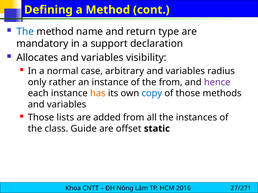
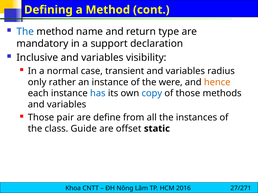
Allocates: Allocates -> Inclusive (37, 58)
arbitrary: arbitrary -> transient (125, 71)
the from: from -> were (171, 82)
hence colour: purple -> orange (217, 82)
has colour: orange -> blue (98, 94)
lists: lists -> pair (65, 118)
added: added -> define (107, 118)
